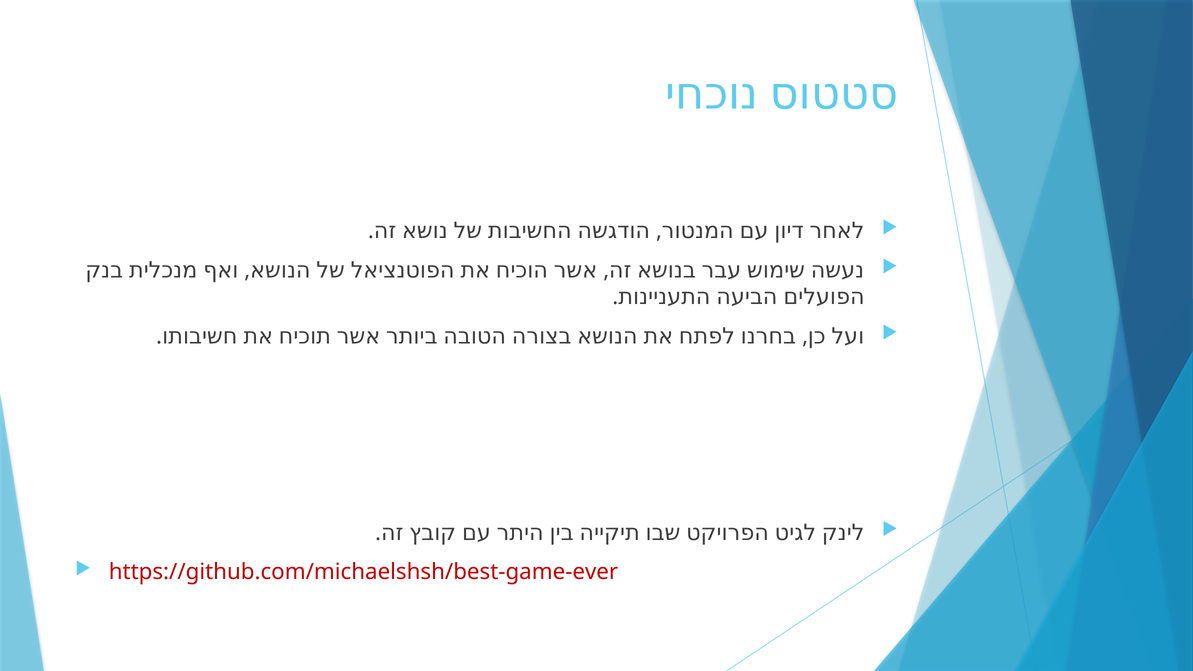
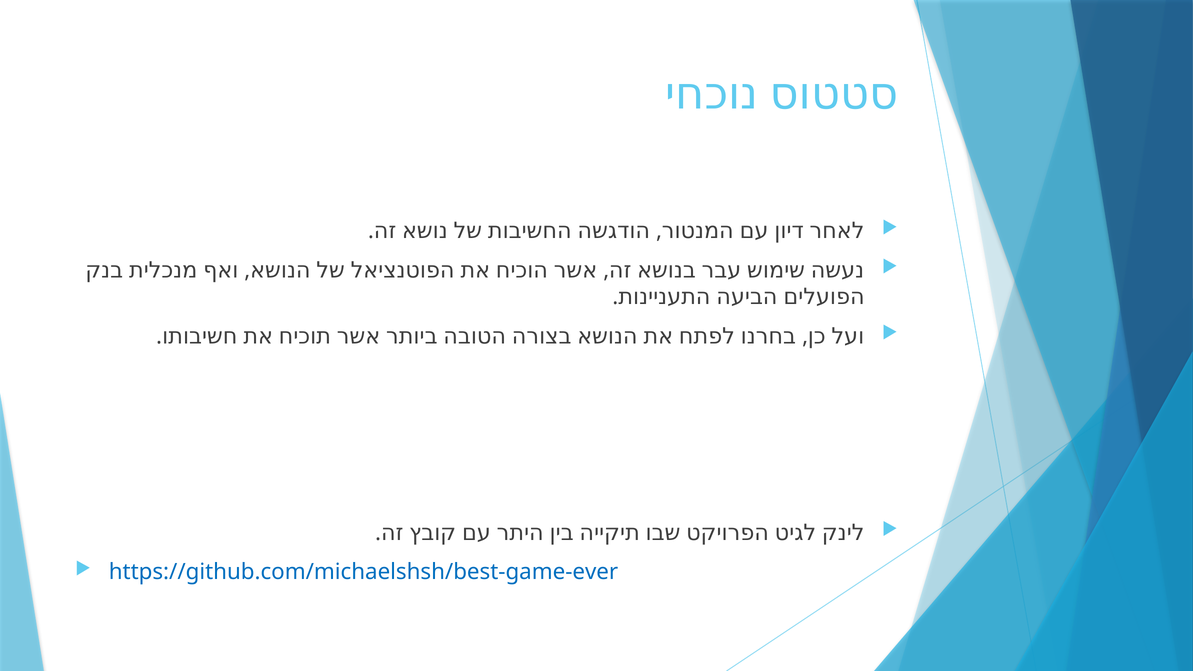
https://github.com/michaelshsh/best-game-ever colour: red -> blue (363, 572)
